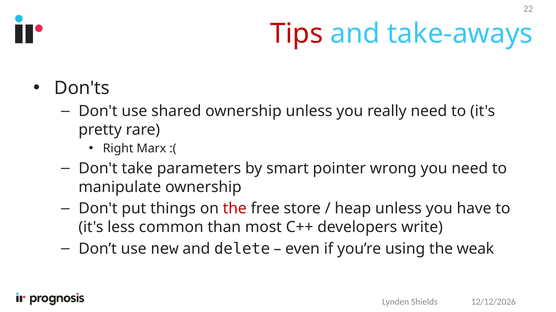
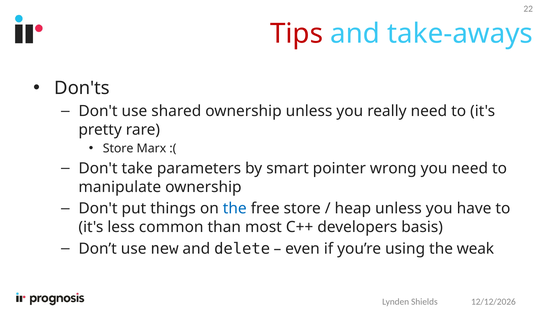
Right: Right -> Store (118, 149)
the colour: red -> blue (235, 209)
write: write -> basis (422, 228)
